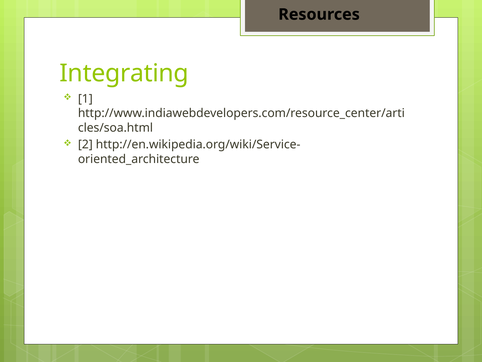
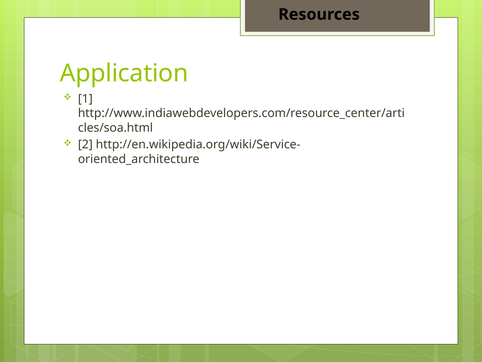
Integrating: Integrating -> Application (124, 73)
